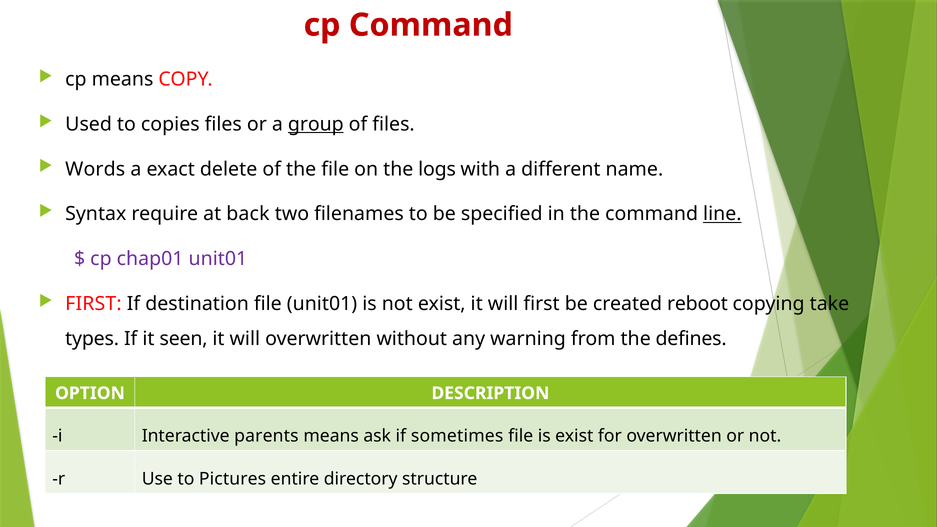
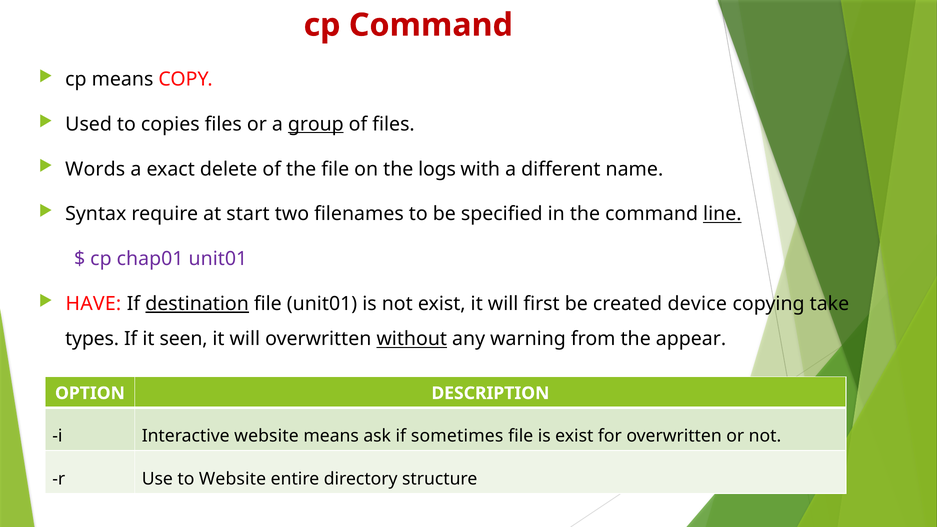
back: back -> start (248, 214)
FIRST: FIRST -> HAVE (93, 304)
destination underline: none -> present (197, 304)
reboot: reboot -> device (697, 304)
without underline: none -> present (412, 339)
defines: defines -> appear (691, 339)
Interactive parents: parents -> website (266, 436)
to Pictures: Pictures -> Website (233, 479)
